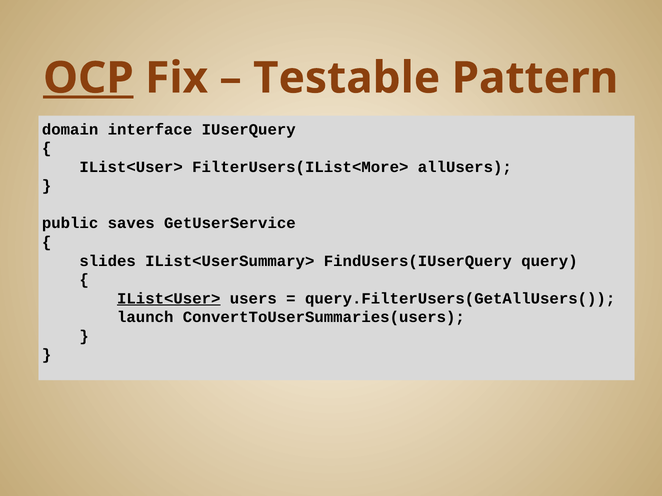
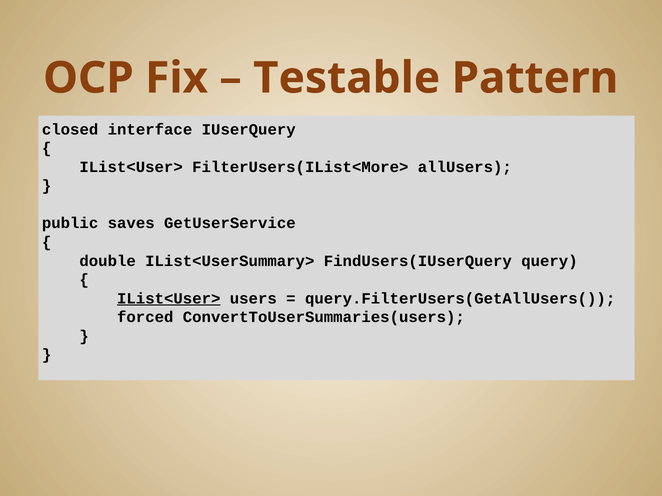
OCP underline: present -> none (88, 78)
domain: domain -> closed (70, 130)
slides: slides -> double (108, 261)
launch: launch -> forced (145, 318)
